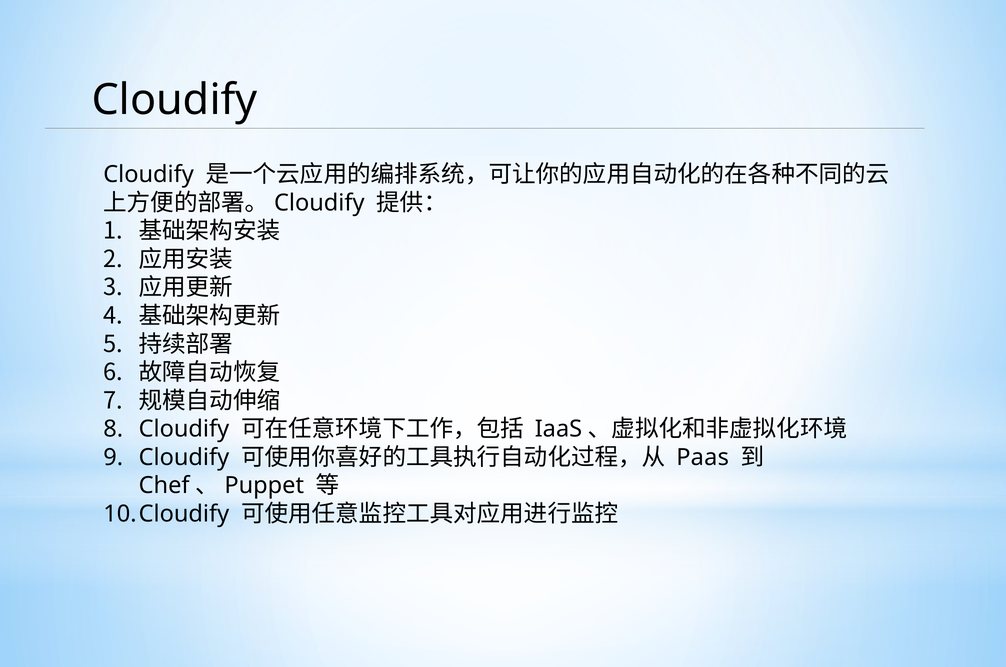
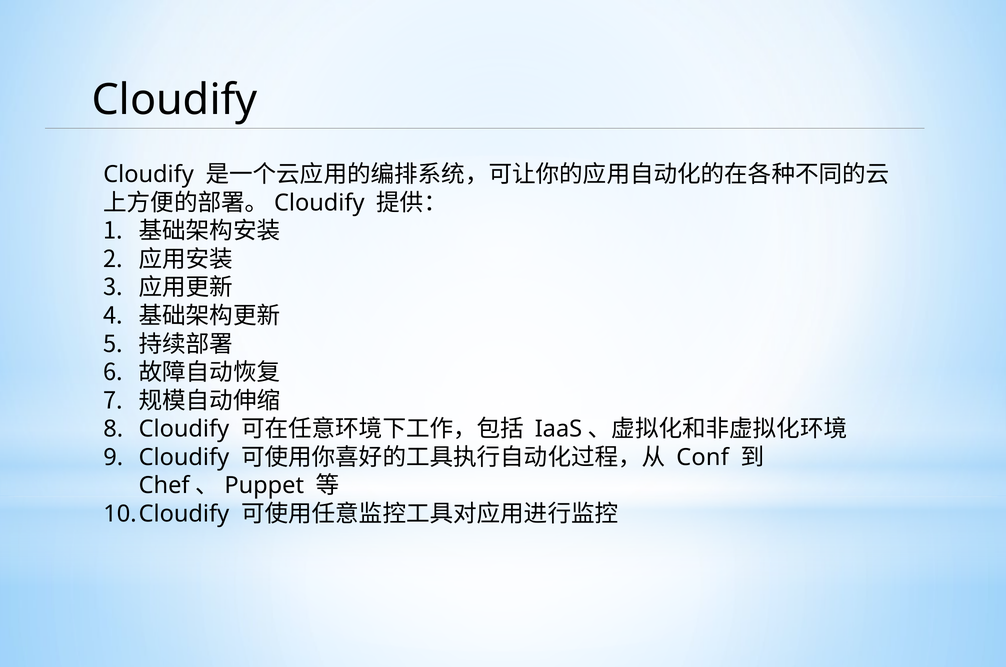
Paas: Paas -> Conf (703, 457)
